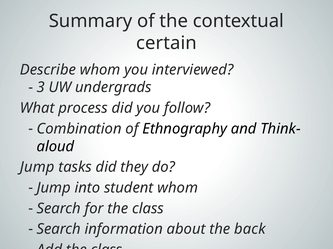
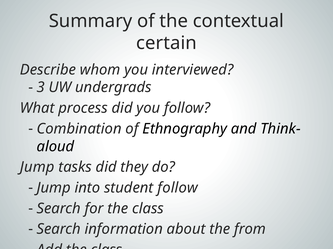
student whom: whom -> follow (178, 188)
back: back -> from (250, 230)
